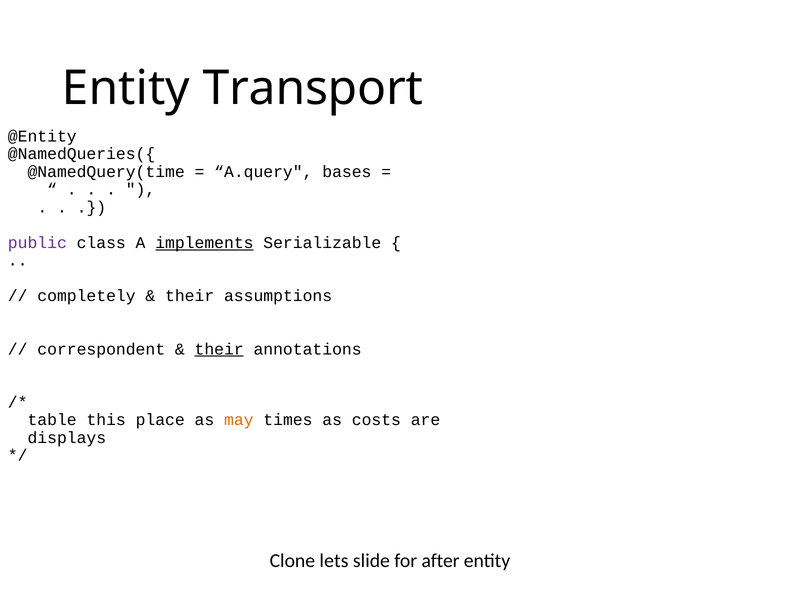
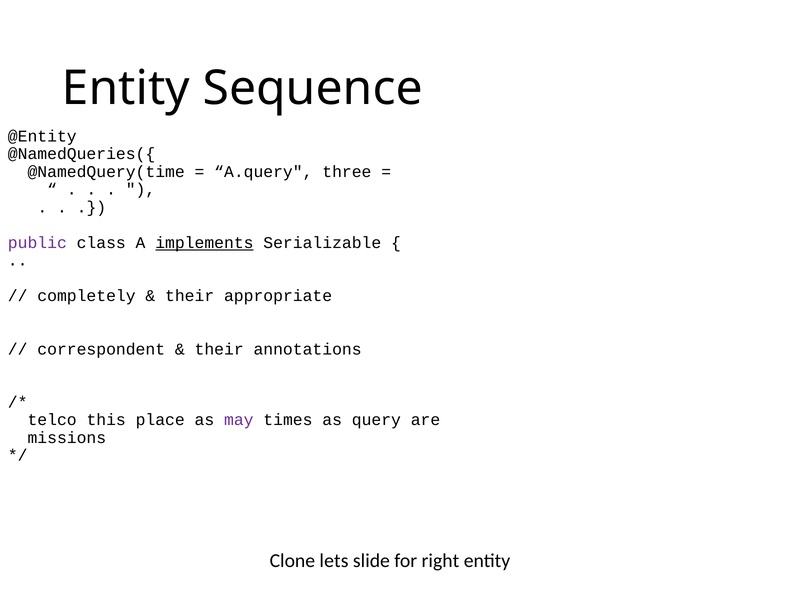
Transport: Transport -> Sequence (313, 88)
bases: bases -> three (347, 172)
assumptions: assumptions -> appropriate (278, 296)
their underline: present -> none (219, 349)
table: table -> telco (52, 420)
may colour: orange -> purple (239, 420)
costs: costs -> query (376, 420)
displays: displays -> missions (67, 437)
after: after -> right (440, 560)
